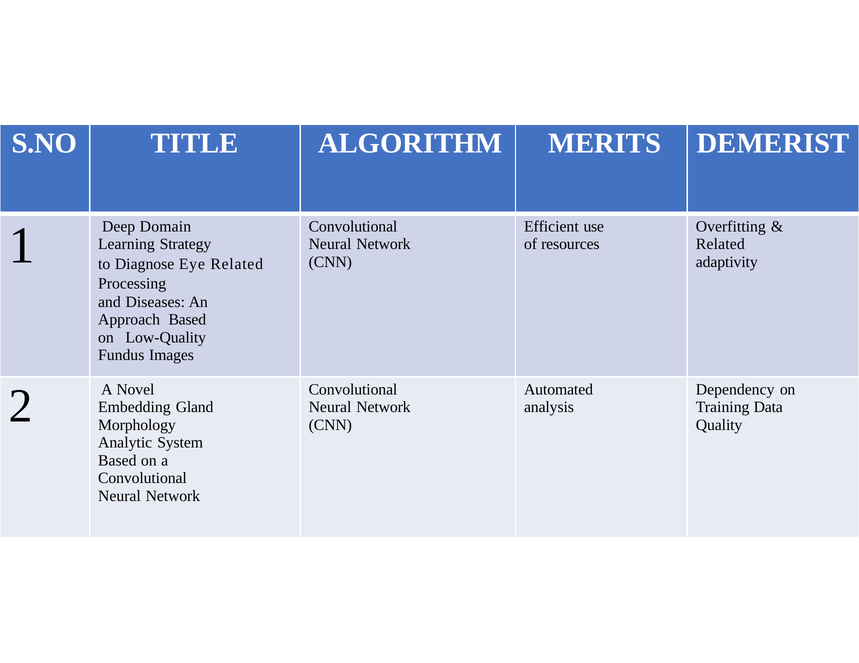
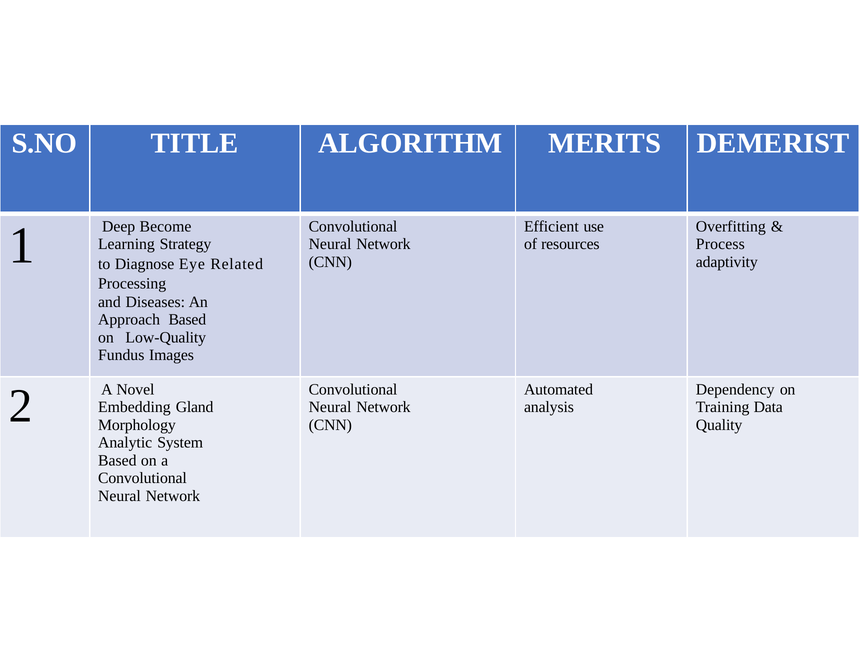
Domain: Domain -> Become (166, 227)
Related: Related -> Process (720, 245)
